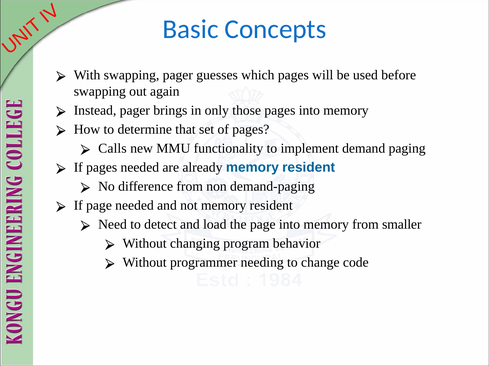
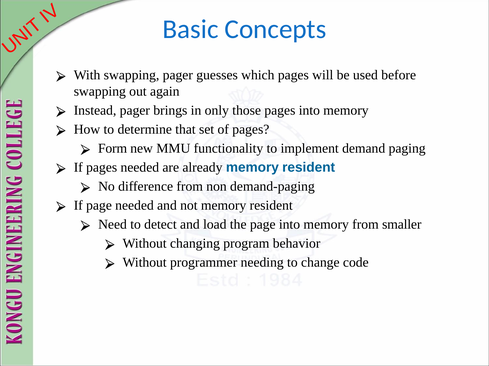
Calls: Calls -> Form (113, 149)
